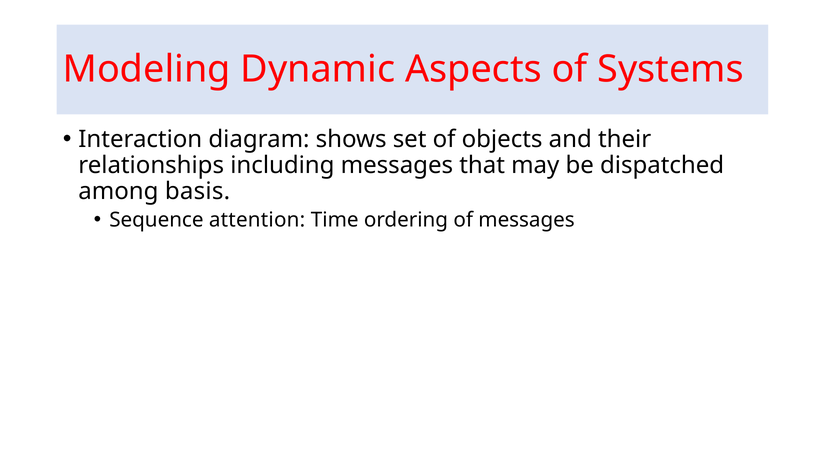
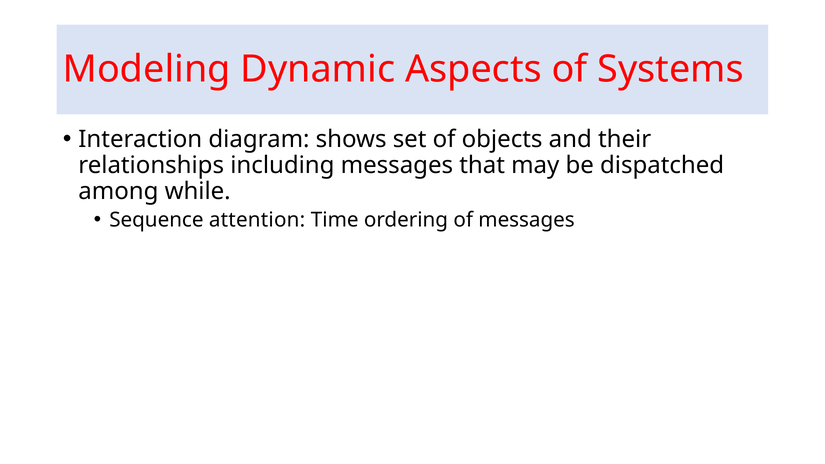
basis: basis -> while (198, 191)
